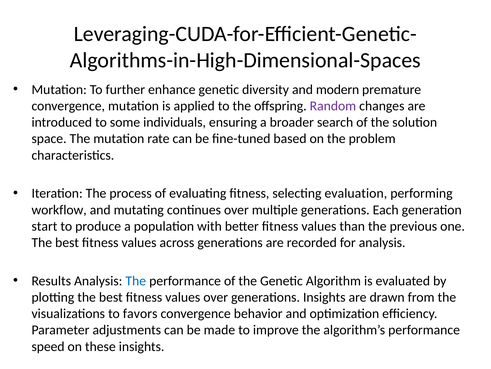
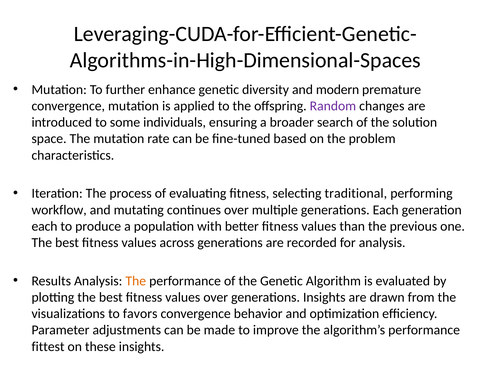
evaluation: evaluation -> traditional (356, 193)
start: start -> each (44, 226)
The colour: blue -> orange (136, 280)
speed: speed -> fittest (48, 346)
